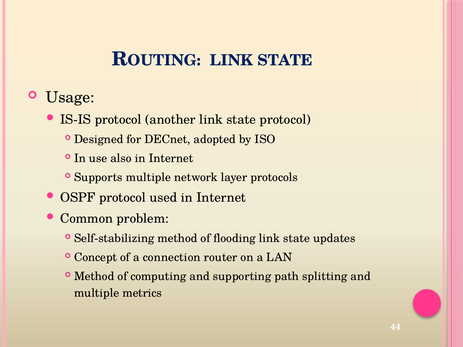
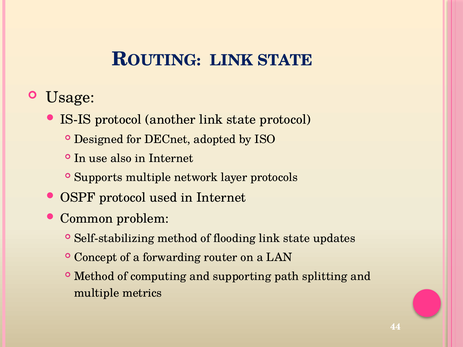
connection: connection -> forwarding (172, 258)
